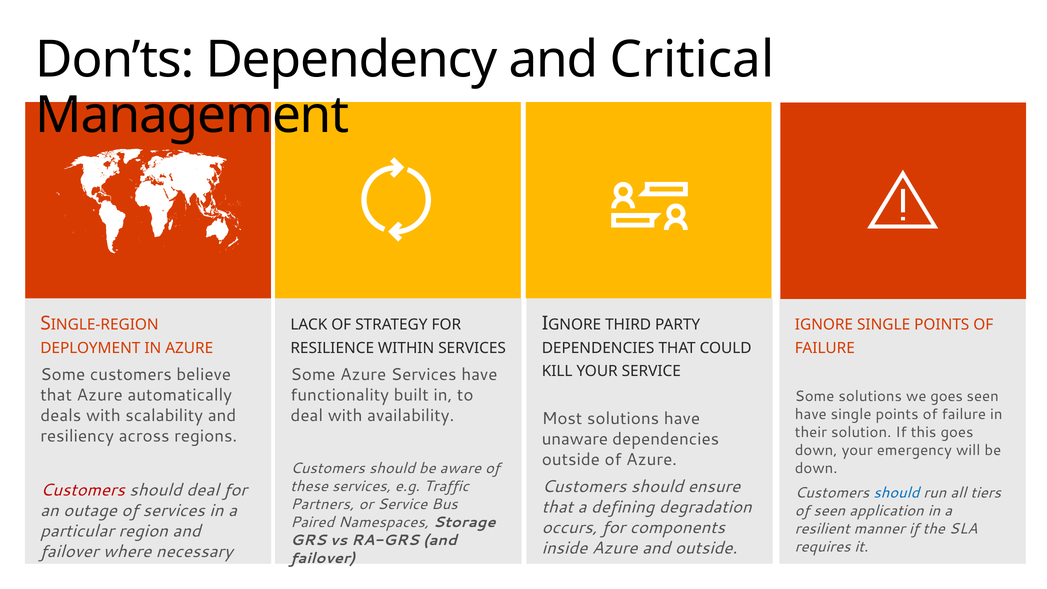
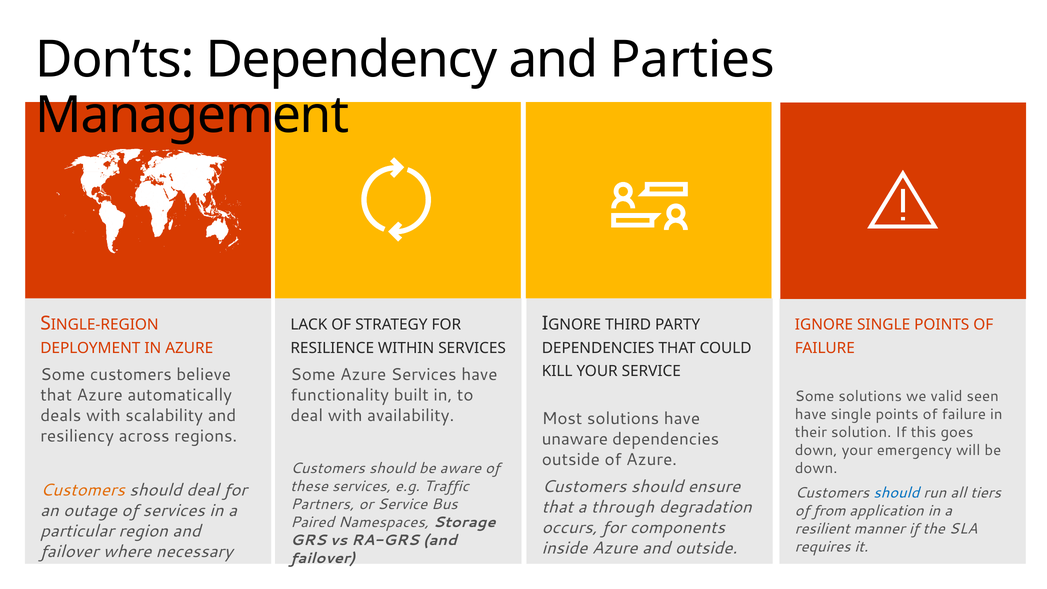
Critical: Critical -> Parties (692, 60)
we goes: goes -> valid (947, 396)
Customers colour: red -> orange (83, 490)
defining: defining -> through (623, 507)
of seen: seen -> from (829, 511)
